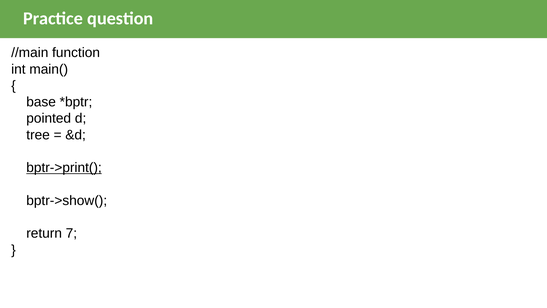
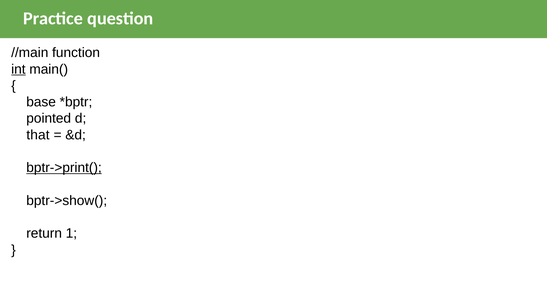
int underline: none -> present (18, 69)
tree: tree -> that (38, 135)
7: 7 -> 1 (71, 233)
